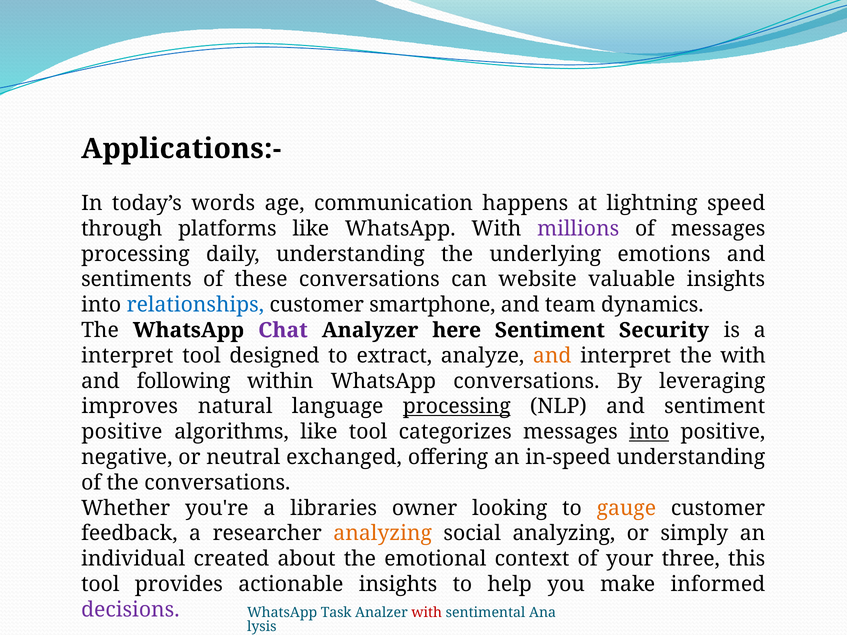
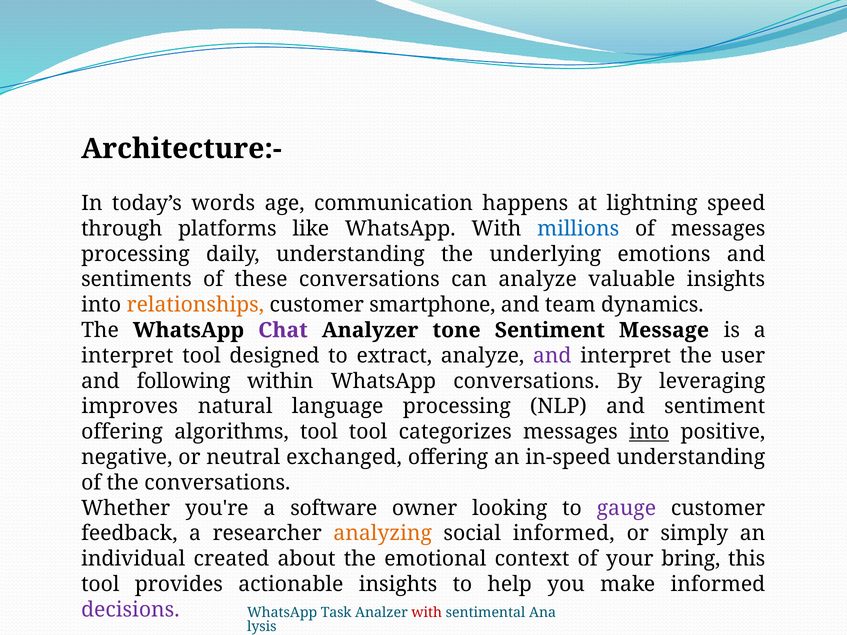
Applications:-: Applications:- -> Architecture:- (181, 149)
millions colour: purple -> blue (578, 229)
can website: website -> analyze (538, 280)
relationships colour: blue -> orange (195, 305)
here: here -> tone (457, 330)
Security: Security -> Message (664, 330)
and colour: orange -> purple (552, 356)
the with: with -> user (743, 356)
processing underline: present -> none (457, 407)
positive: positive -> offering (122, 432)
algorithms like: like -> tool (319, 432)
libraries: libraries -> software (334, 508)
gauge colour: orange -> purple (626, 508)
social analyzing: analyzing -> informed (564, 534)
three: three -> bring (691, 559)
